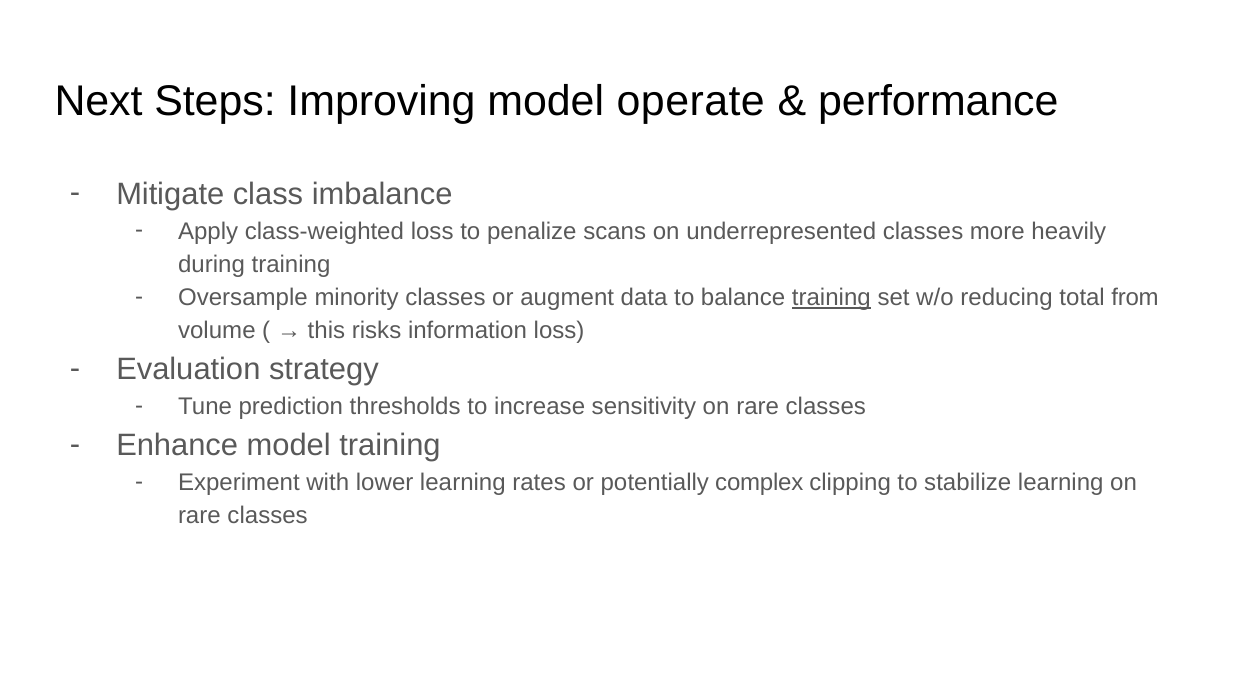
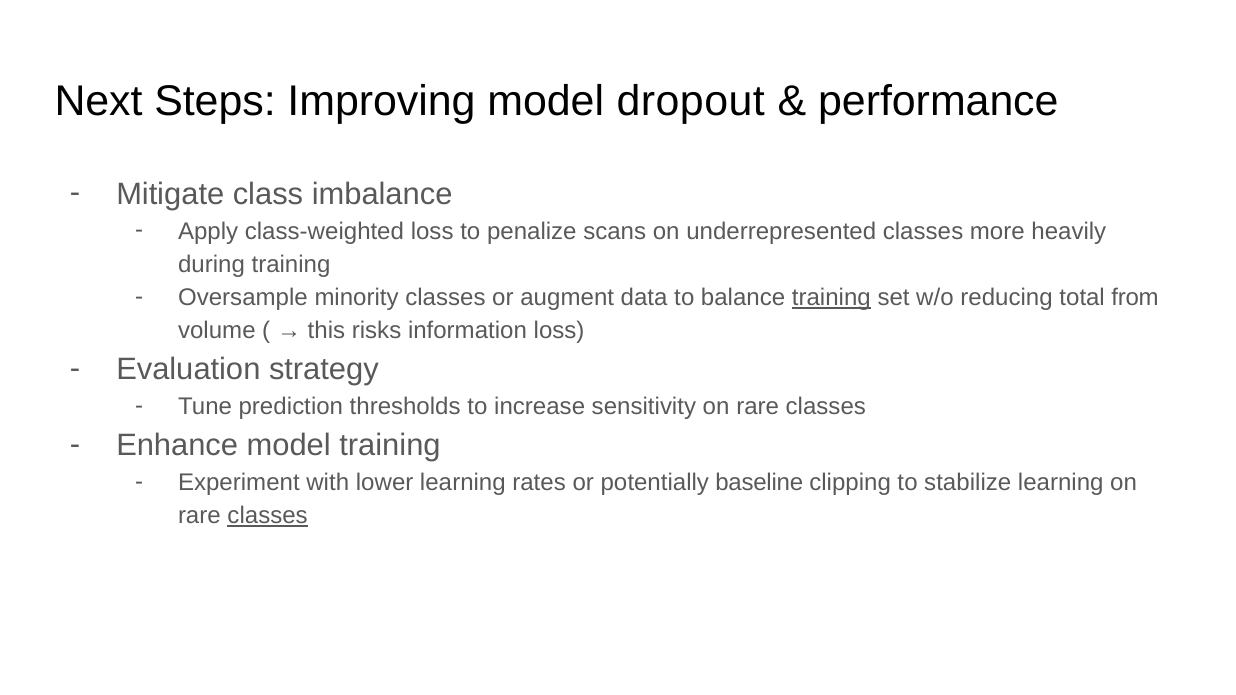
operate: operate -> dropout (691, 101)
complex: complex -> baseline (759, 483)
classes underline: none -> present (268, 516)
